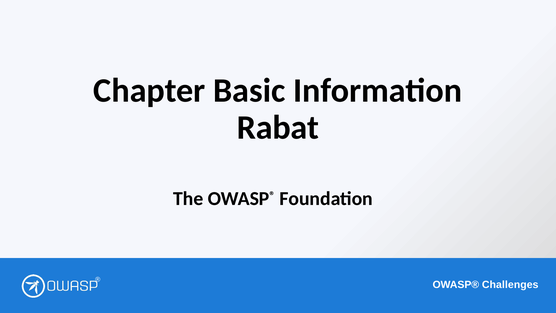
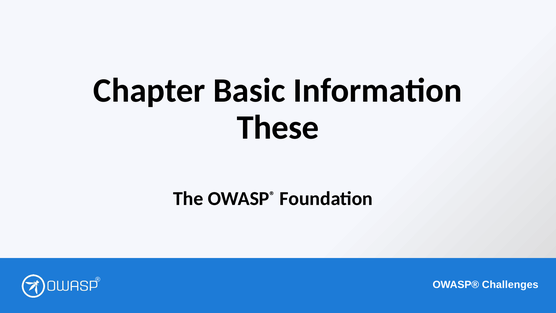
Rabat: Rabat -> These (278, 127)
